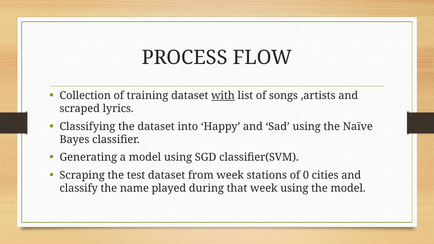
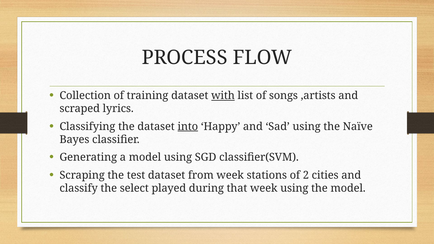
into underline: none -> present (188, 127)
0: 0 -> 2 (306, 175)
name: name -> select (134, 188)
